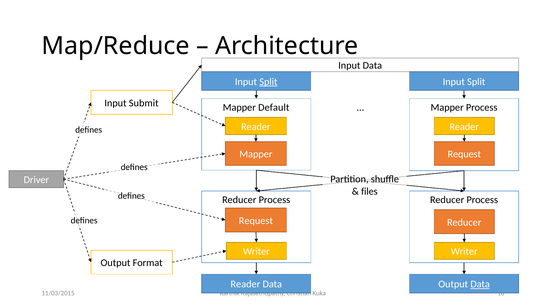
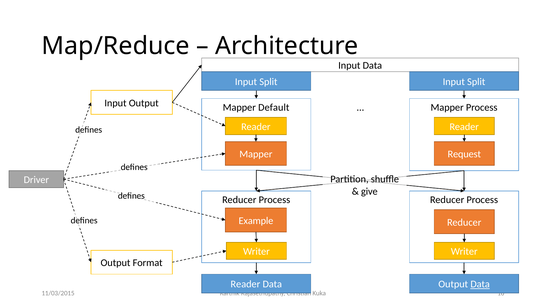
Split underline: present -> none (268, 82)
Input Submit: Submit -> Output (144, 103)
files: files -> give (369, 191)
Request: Request -> Example (256, 221)
